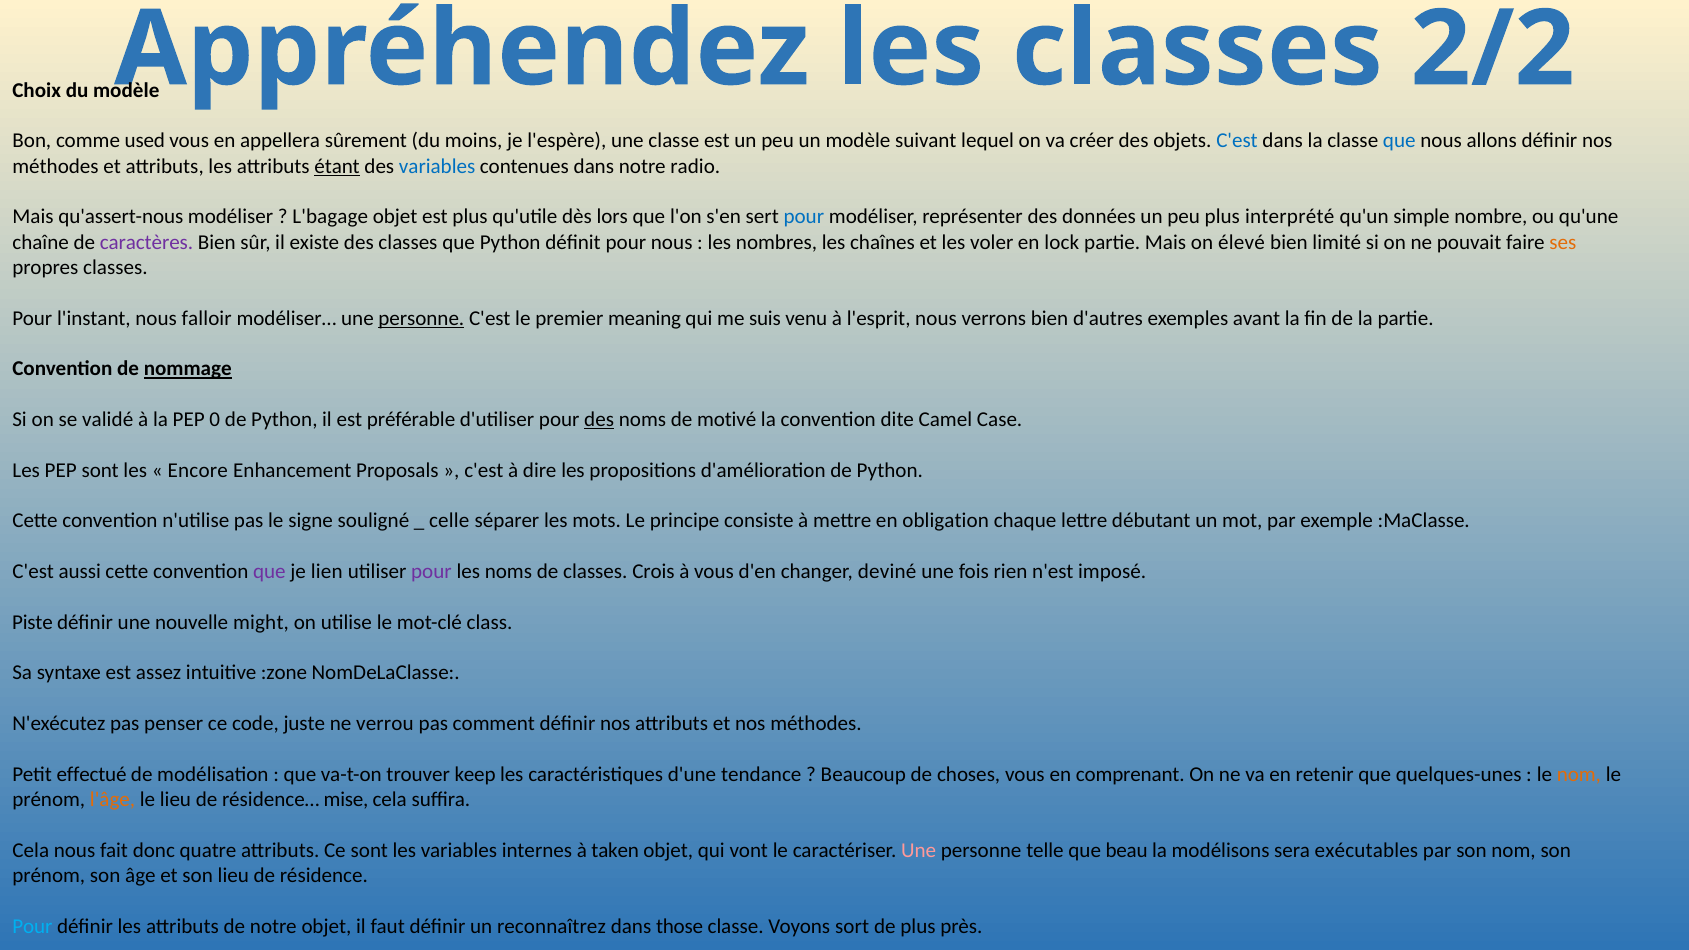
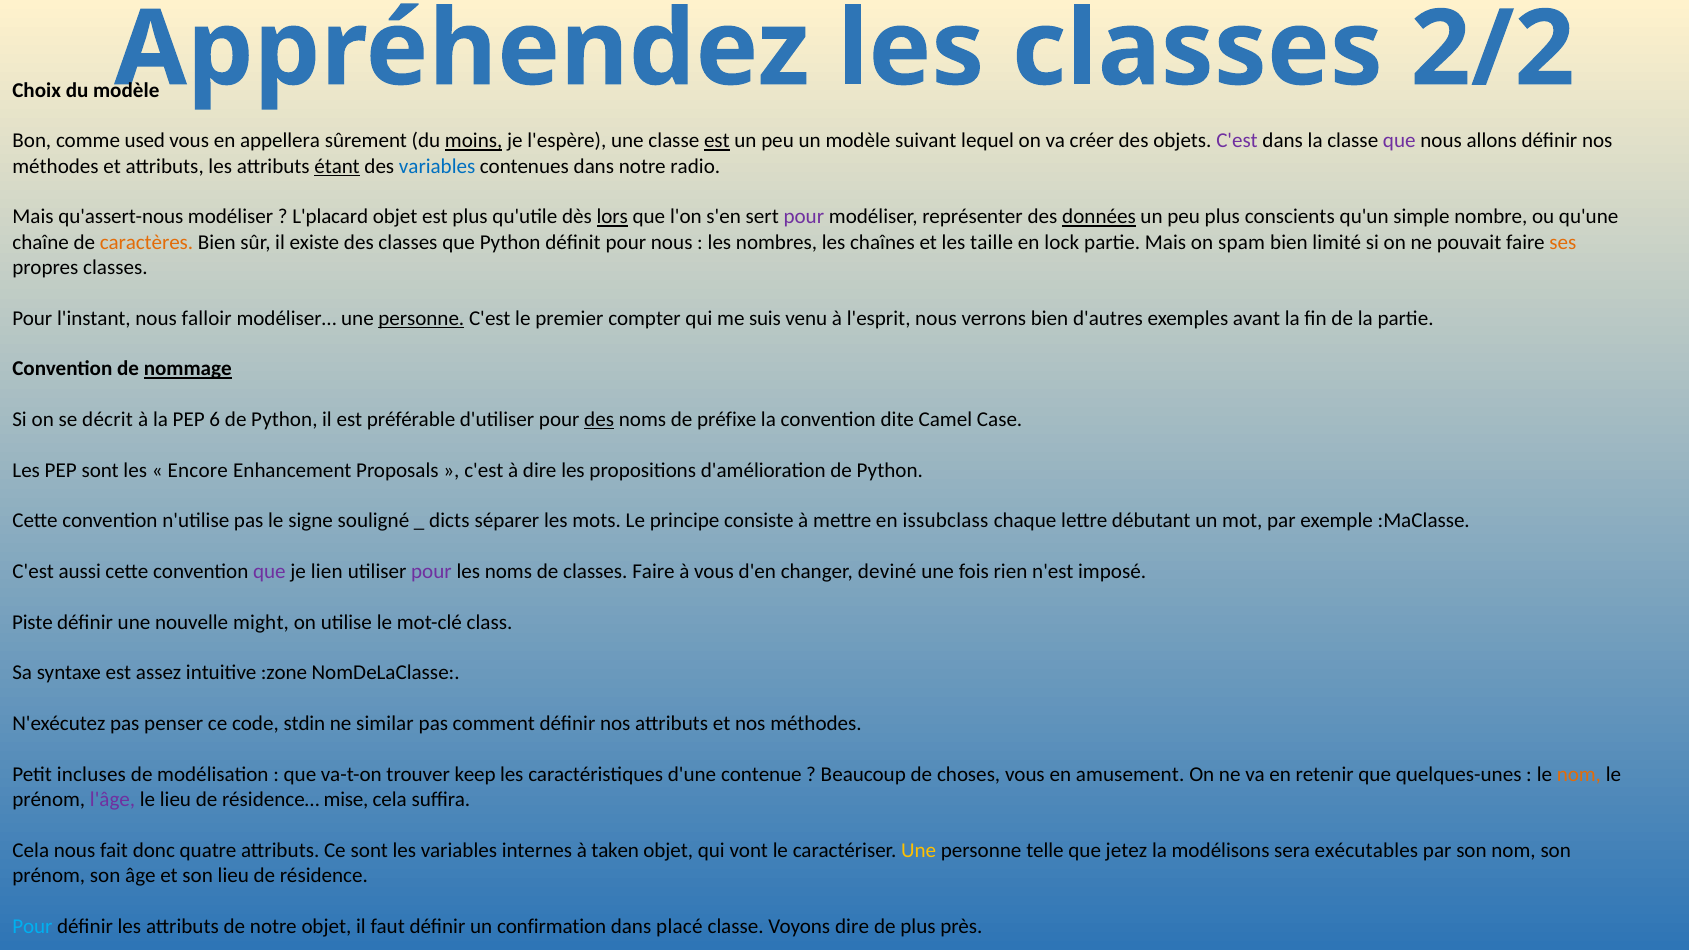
moins underline: none -> present (474, 141)
est underline: none -> present (717, 141)
C'est colour: blue -> purple (1237, 141)
que colour: blue -> purple (1399, 141)
L'bagage: L'bagage -> L'placard (330, 217)
lors underline: none -> present (612, 217)
pour colour: blue -> purple (804, 217)
données underline: none -> present (1099, 217)
interprété: interprété -> conscients (1290, 217)
caractères colour: purple -> orange (147, 242)
voler: voler -> taille (992, 242)
élevé: élevé -> spam (1242, 242)
meaning: meaning -> compter (645, 318)
validé: validé -> décrit (108, 420)
0: 0 -> 6 (215, 420)
motivé: motivé -> préfixe (727, 420)
celle: celle -> dicts (449, 521)
obligation: obligation -> issubclass (946, 521)
classes Crois: Crois -> Faire (653, 572)
juste: juste -> stdin (304, 724)
verrou: verrou -> similar (385, 724)
effectué: effectué -> incluses (91, 774)
tendance: tendance -> contenue (761, 774)
comprenant: comprenant -> amusement (1130, 774)
l'âge colour: orange -> purple (113, 800)
Une colour: pink -> yellow (919, 850)
beau: beau -> jetez (1126, 850)
reconnaîtrez: reconnaîtrez -> confirmation (552, 926)
those: those -> placé (679, 926)
Voyons sort: sort -> dire (852, 926)
